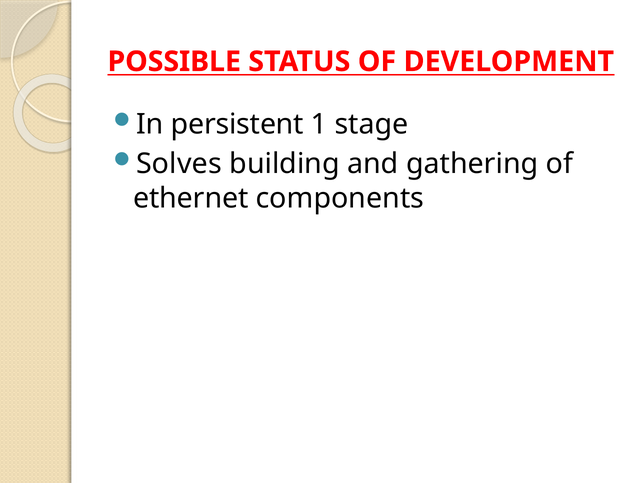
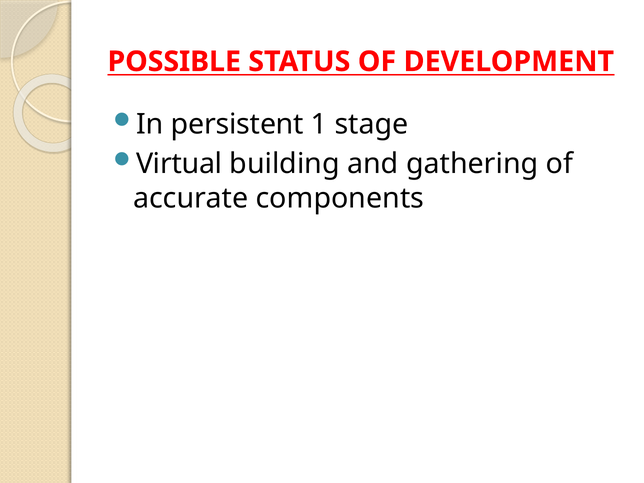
Solves: Solves -> Virtual (179, 164)
ethernet: ethernet -> accurate (191, 198)
